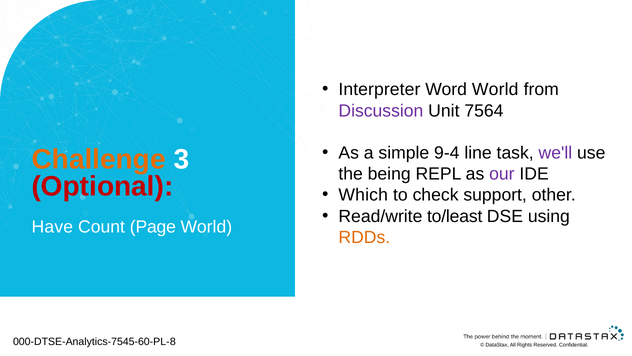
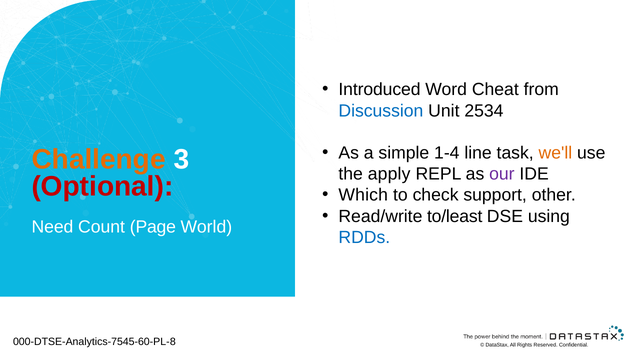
Interpreter: Interpreter -> Introduced (379, 90)
Word World: World -> Cheat (495, 90)
Discussion colour: purple -> blue (381, 111)
7564: 7564 -> 2534 (484, 111)
9-4: 9-4 -> 1-4 (447, 153)
we'll colour: purple -> orange (555, 153)
being: being -> apply (389, 174)
Have: Have -> Need (52, 227)
RDDs colour: orange -> blue (364, 237)
